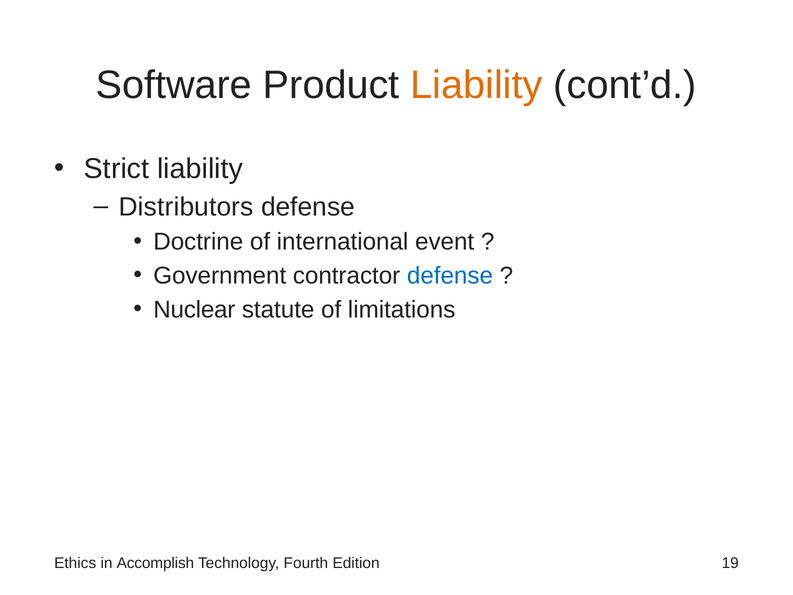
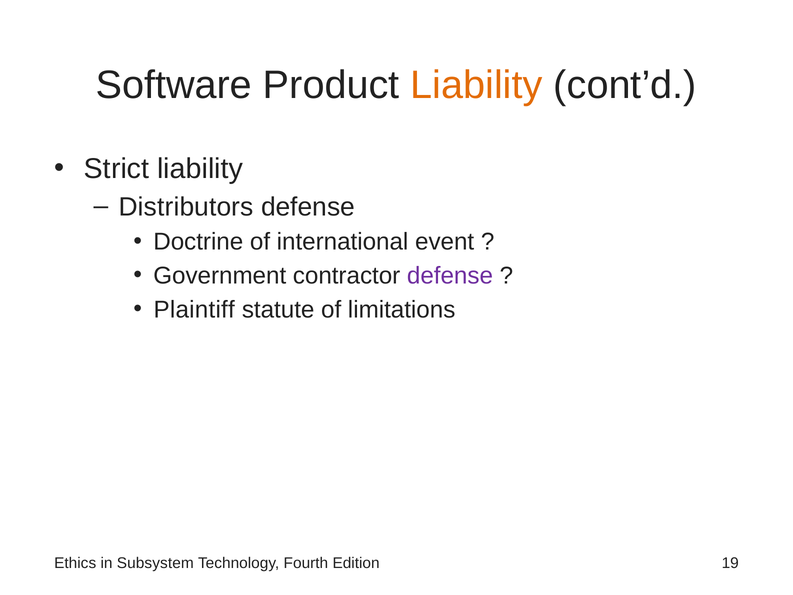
defense colour: blue -> purple (450, 276)
Nuclear: Nuclear -> Plaintiff (194, 310)
Accomplish: Accomplish -> Subsystem (155, 563)
